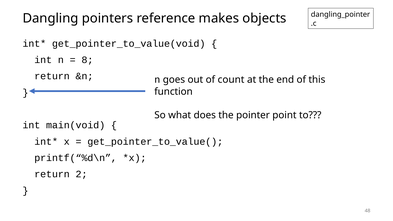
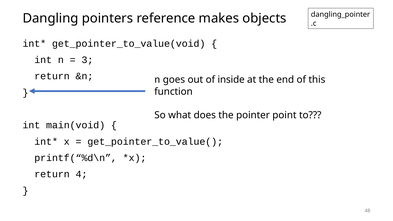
8: 8 -> 3 (87, 60)
count: count -> inside (231, 80)
2: 2 -> 4 (82, 174)
